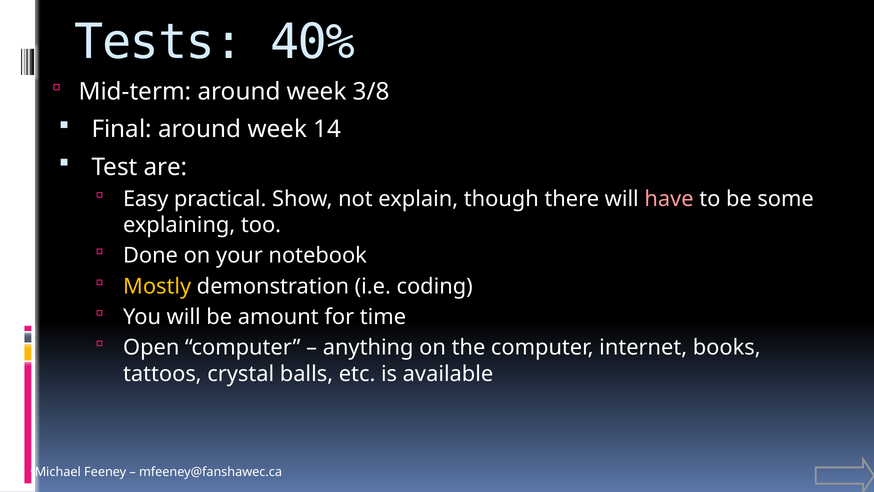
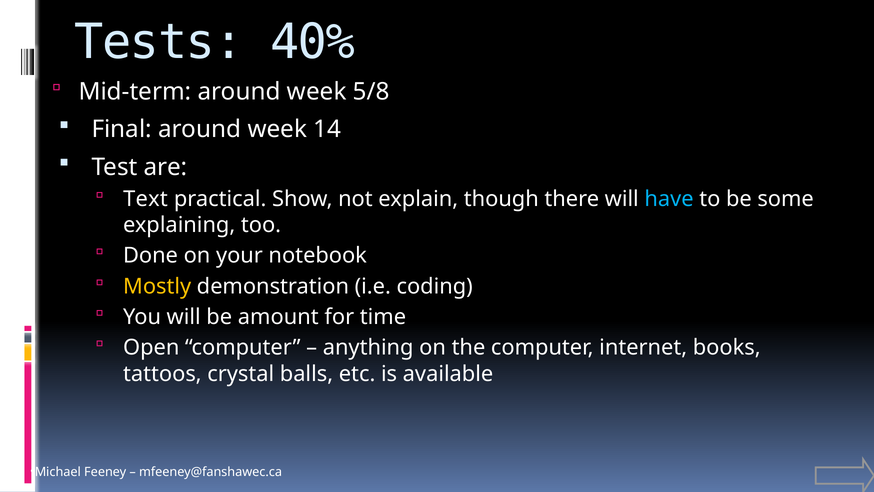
3/8: 3/8 -> 5/8 (371, 92)
Easy: Easy -> Text (146, 199)
have colour: pink -> light blue (669, 199)
